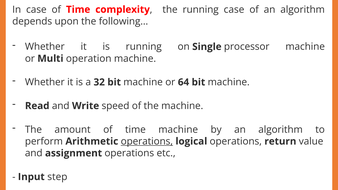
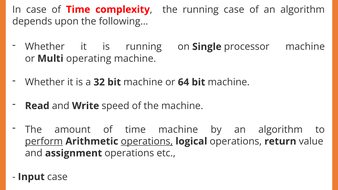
operation: operation -> operating (89, 59)
perform underline: none -> present (44, 141)
Input step: step -> case (57, 177)
